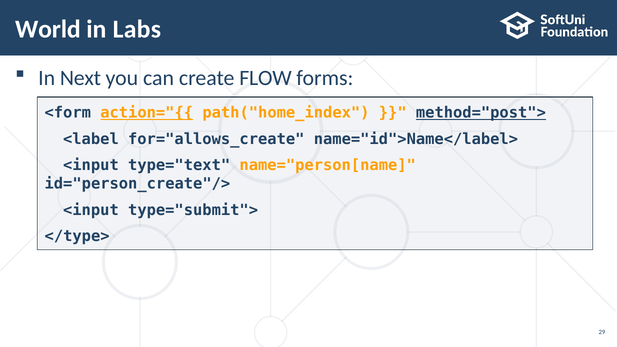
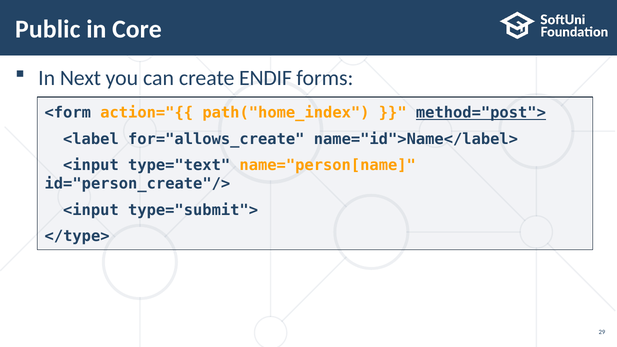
World: World -> Public (48, 29)
Labs: Labs -> Core (137, 29)
FLOW: FLOW -> ENDIF (266, 78)
action="{{ underline: present -> none (147, 113)
